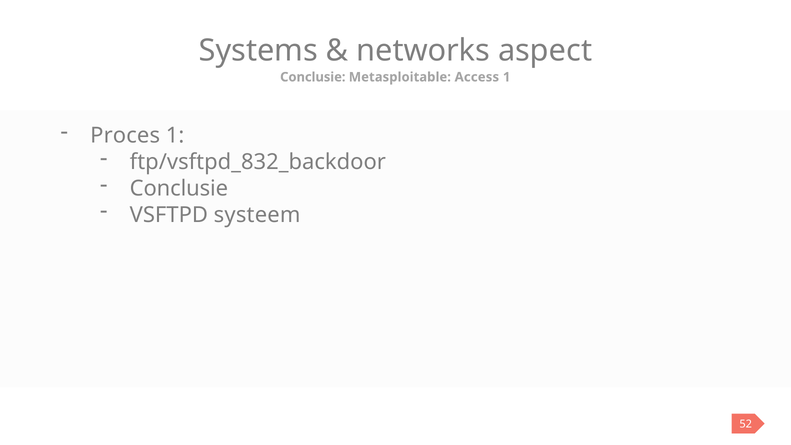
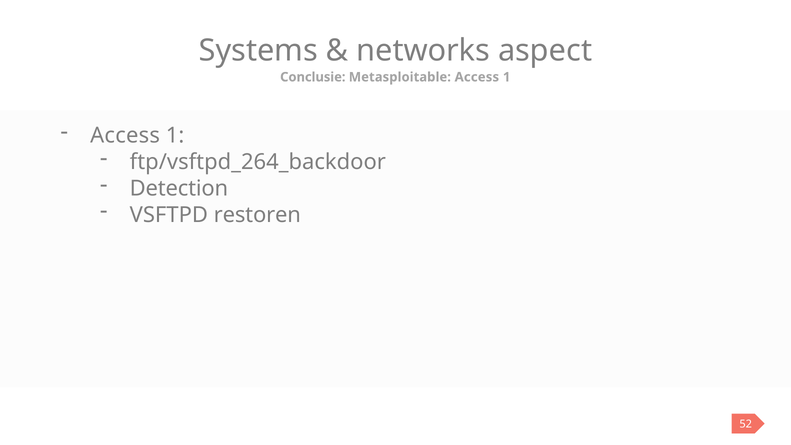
Proces: Proces -> Access (125, 136)
ftp/vsftpd_832_backdoor: ftp/vsftpd_832_backdoor -> ftp/vsftpd_264_backdoor (258, 162)
Conclusie: Conclusie -> Detection (179, 188)
systeem: systeem -> restoren (257, 215)
